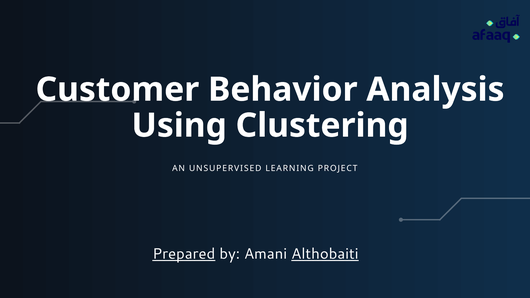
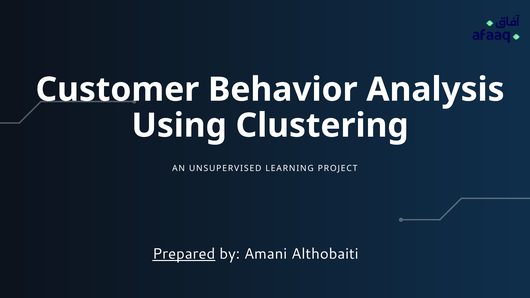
Althobaiti underline: present -> none (325, 254)
